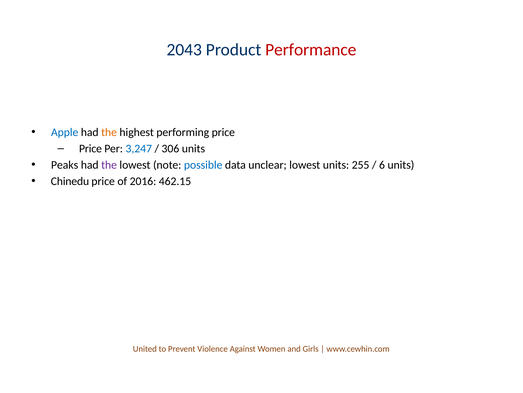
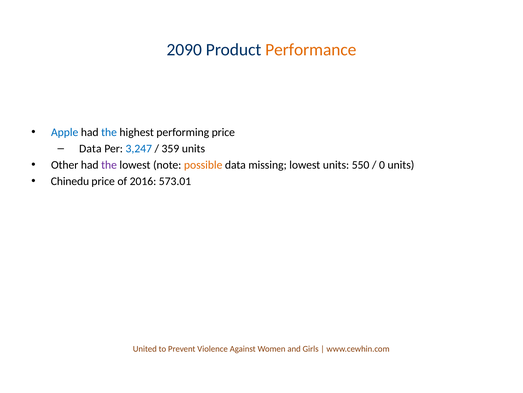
2043: 2043 -> 2090 (184, 50)
Performance colour: red -> orange (311, 50)
the colour: orange -> blue (109, 132)
Price: Price -> Data (90, 148)
306: 306 -> 359 (170, 148)
Peaks: Peaks -> Other (65, 165)
possible colour: blue -> orange (203, 165)
unclear: unclear -> missing (268, 165)
255: 255 -> 550 (361, 165)
6: 6 -> 0 (382, 165)
462.15: 462.15 -> 573.01 (175, 181)
